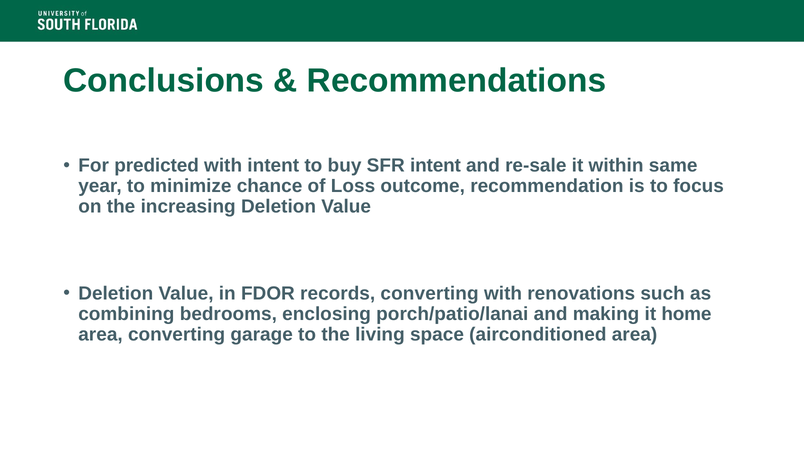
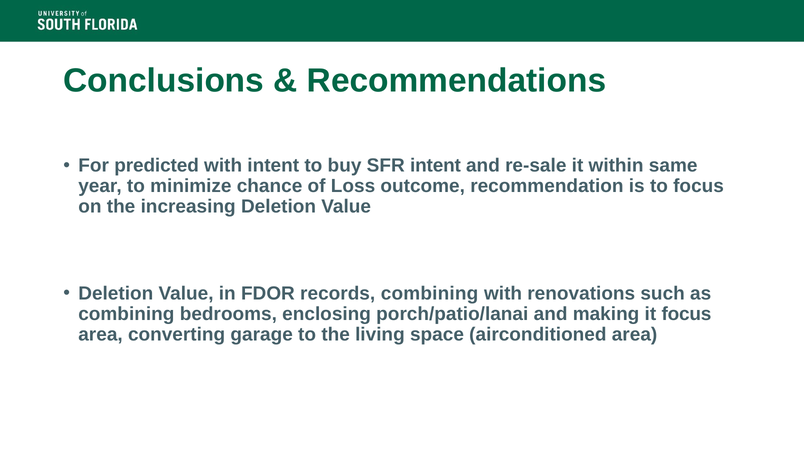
records converting: converting -> combining (430, 294)
it home: home -> focus (686, 314)
